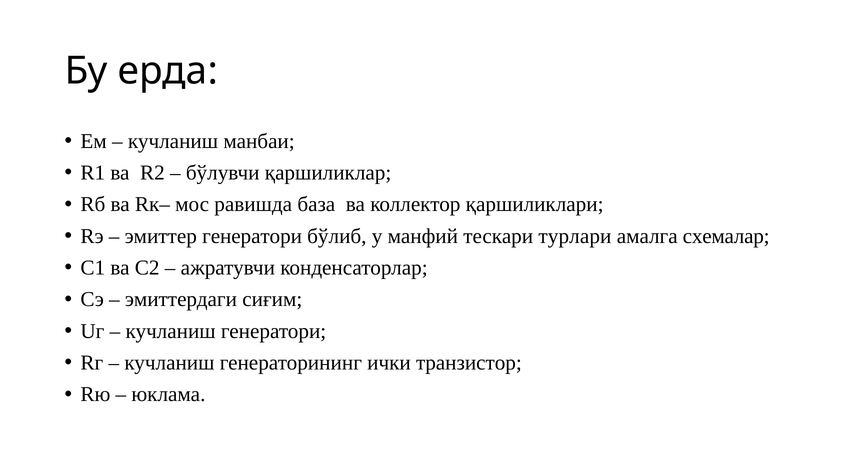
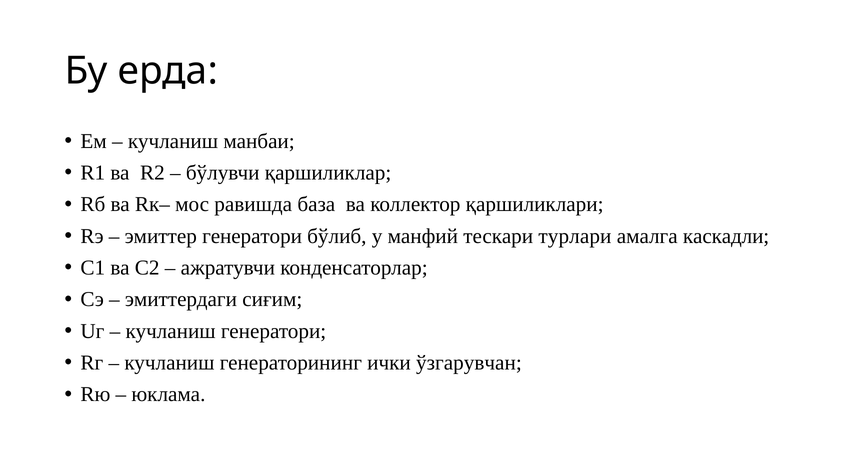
схемалар: схемалар -> каскадли (726, 236)
транзистор: транзистор -> ўзгарувчан (469, 363)
